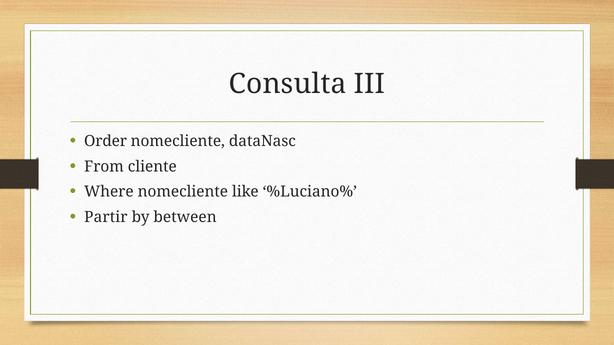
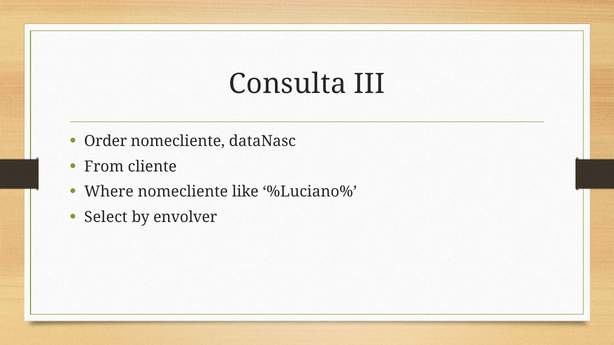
Partir: Partir -> Select (106, 217)
between: between -> envolver (185, 217)
